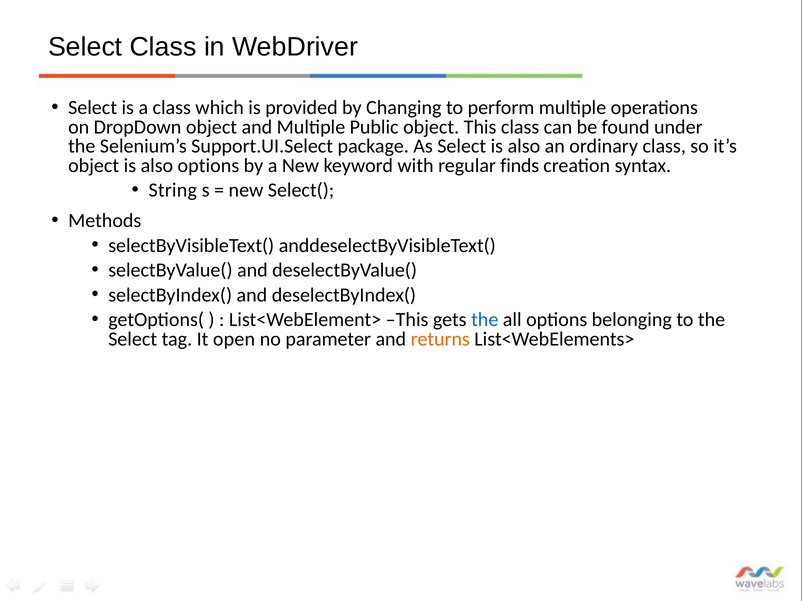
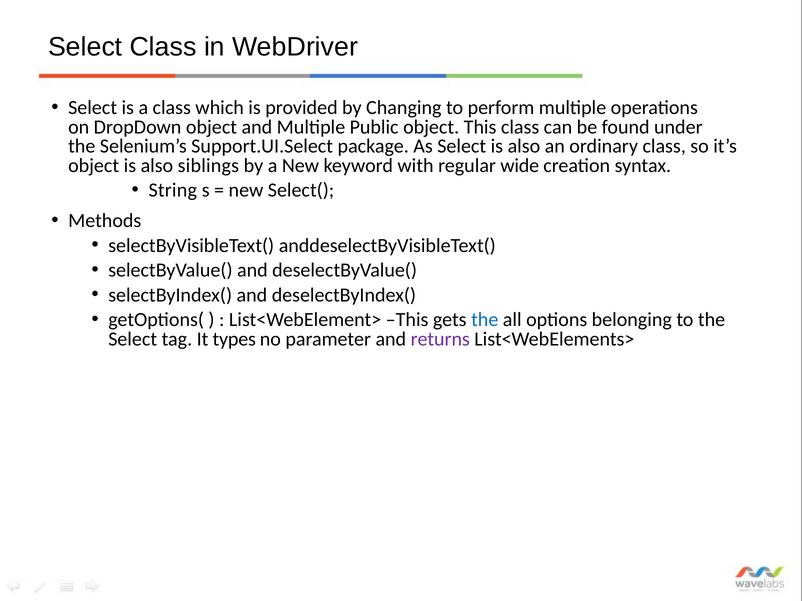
also options: options -> siblings (208, 166)
finds: finds -> wide (520, 166)
open: open -> types (234, 339)
returns colour: orange -> purple (440, 339)
